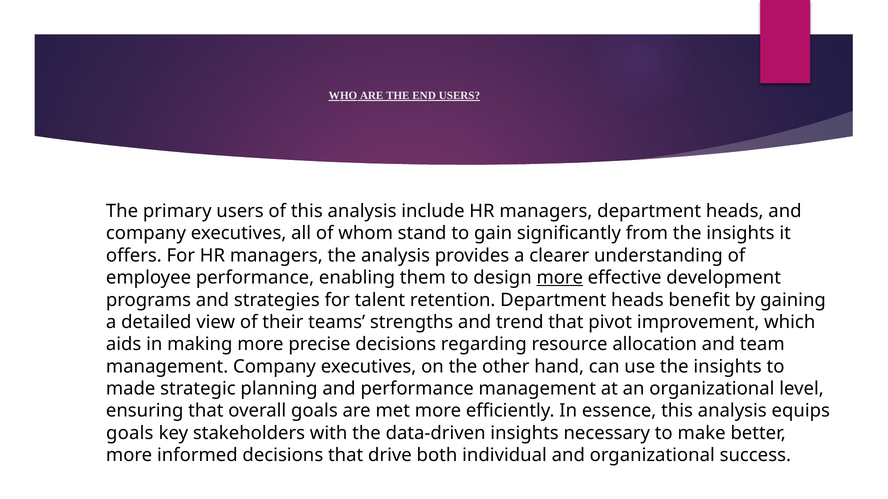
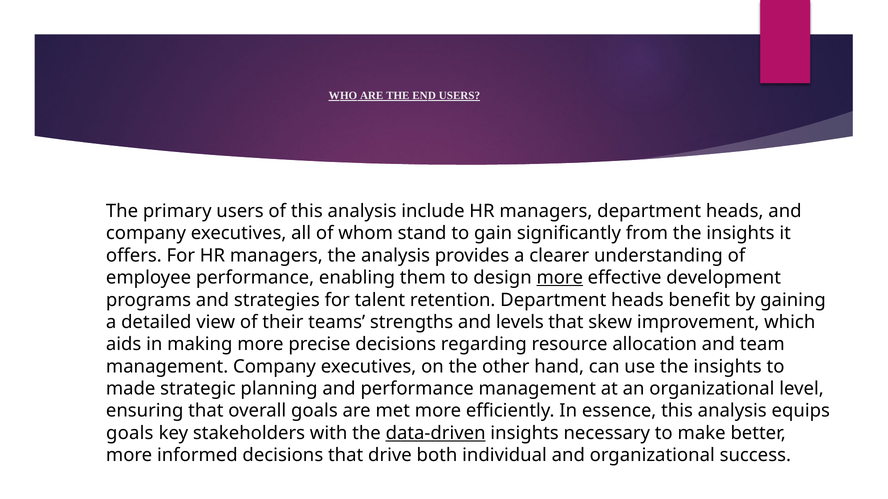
trend: trend -> levels (520, 322)
pivot: pivot -> skew (610, 322)
data-driven underline: none -> present (436, 433)
